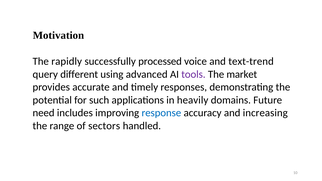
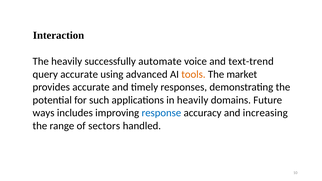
Motivation: Motivation -> Interaction (59, 35)
The rapidly: rapidly -> heavily (67, 61)
processed: processed -> automate (160, 61)
query different: different -> accurate (79, 74)
tools colour: purple -> orange (193, 74)
need: need -> ways (44, 113)
